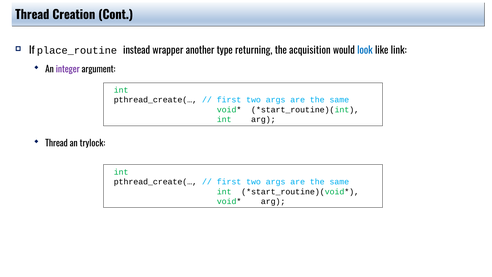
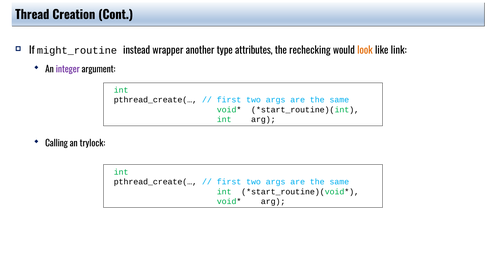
place_routine: place_routine -> might_routine (77, 50)
returning: returning -> attributes (254, 50)
acquisition: acquisition -> rechecking (310, 50)
look colour: blue -> orange (365, 50)
Thread: Thread -> Calling (56, 143)
